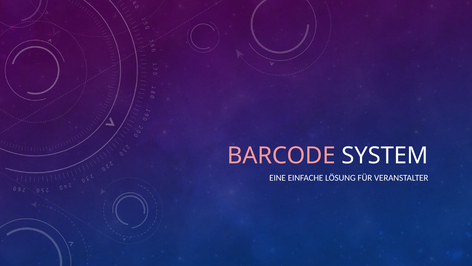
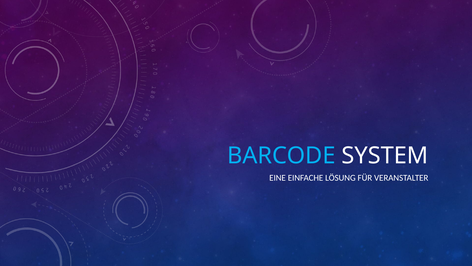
BARCODE colour: pink -> light blue (281, 155)
